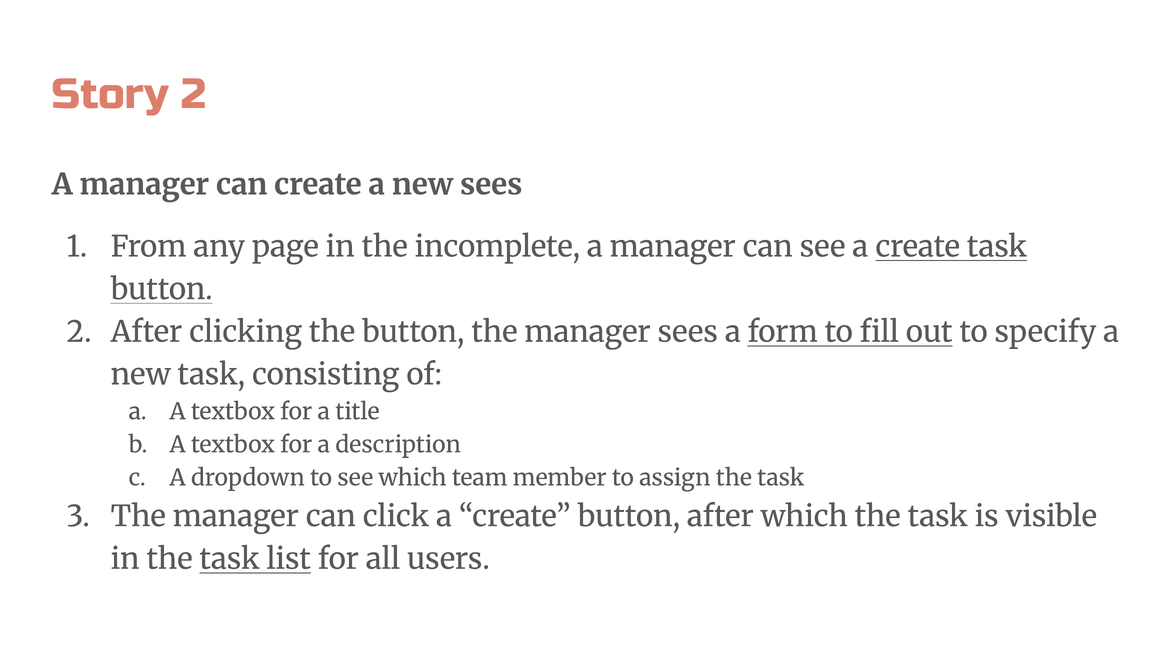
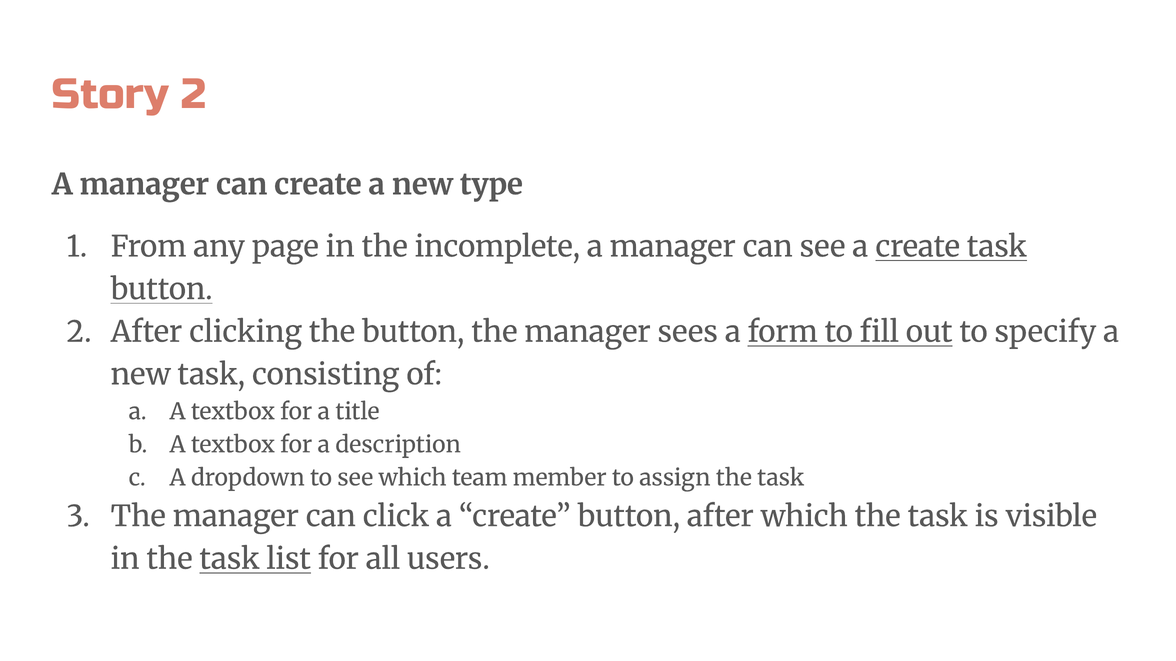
new sees: sees -> type (491, 185)
